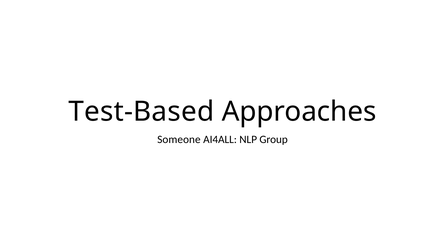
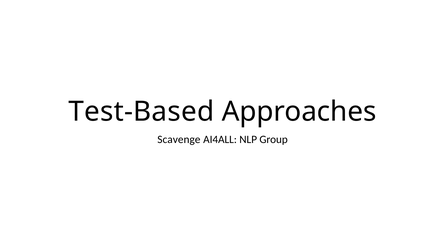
Someone: Someone -> Scavenge (179, 139)
